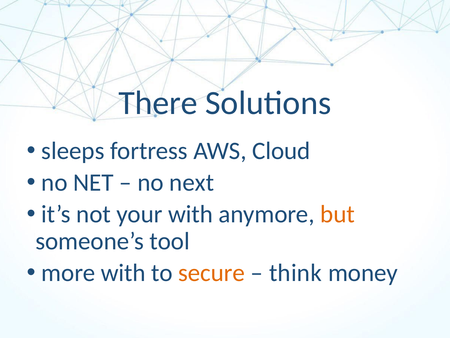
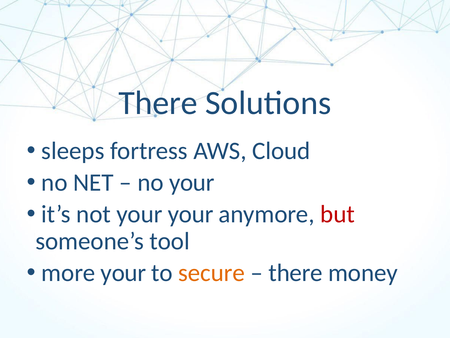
no next: next -> your (192, 182)
your with: with -> your (191, 214)
but colour: orange -> red (338, 214)
more with: with -> your (123, 273)
think: think -> there (296, 273)
